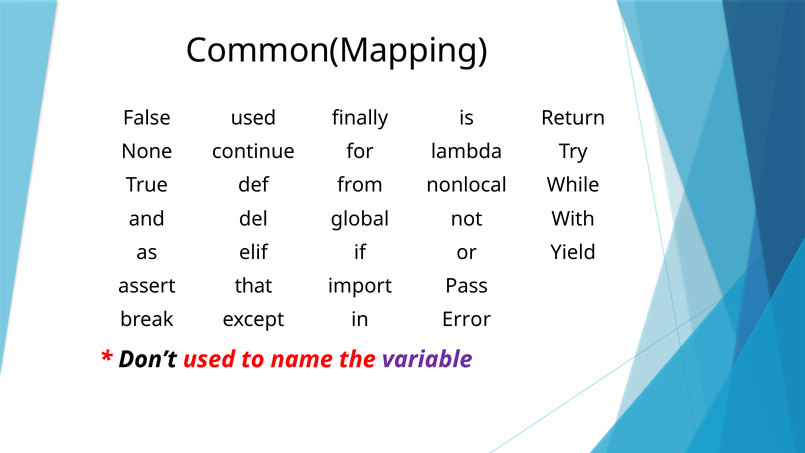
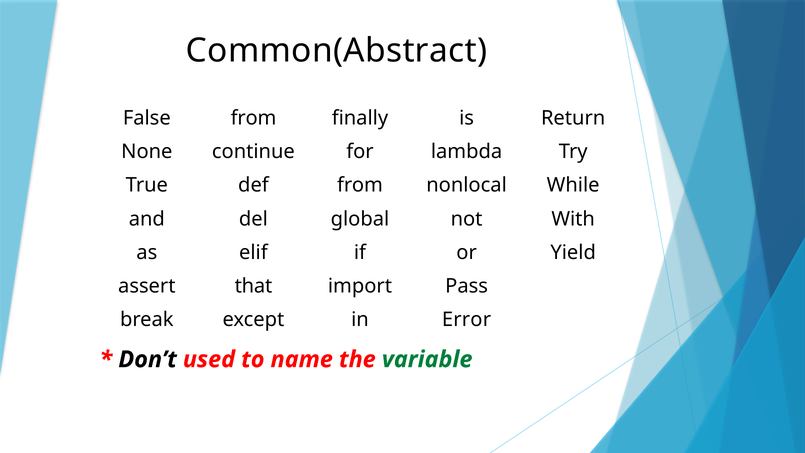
Common(Mapping: Common(Mapping -> Common(Abstract (337, 50)
False used: used -> from (254, 118)
variable colour: purple -> green (427, 359)
